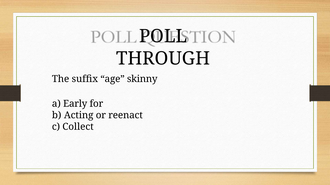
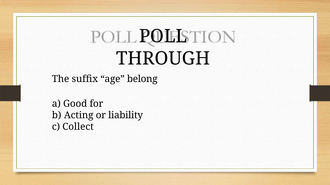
skinny: skinny -> belong (142, 79)
Early: Early -> Good (75, 104)
reenact: reenact -> liability (126, 116)
